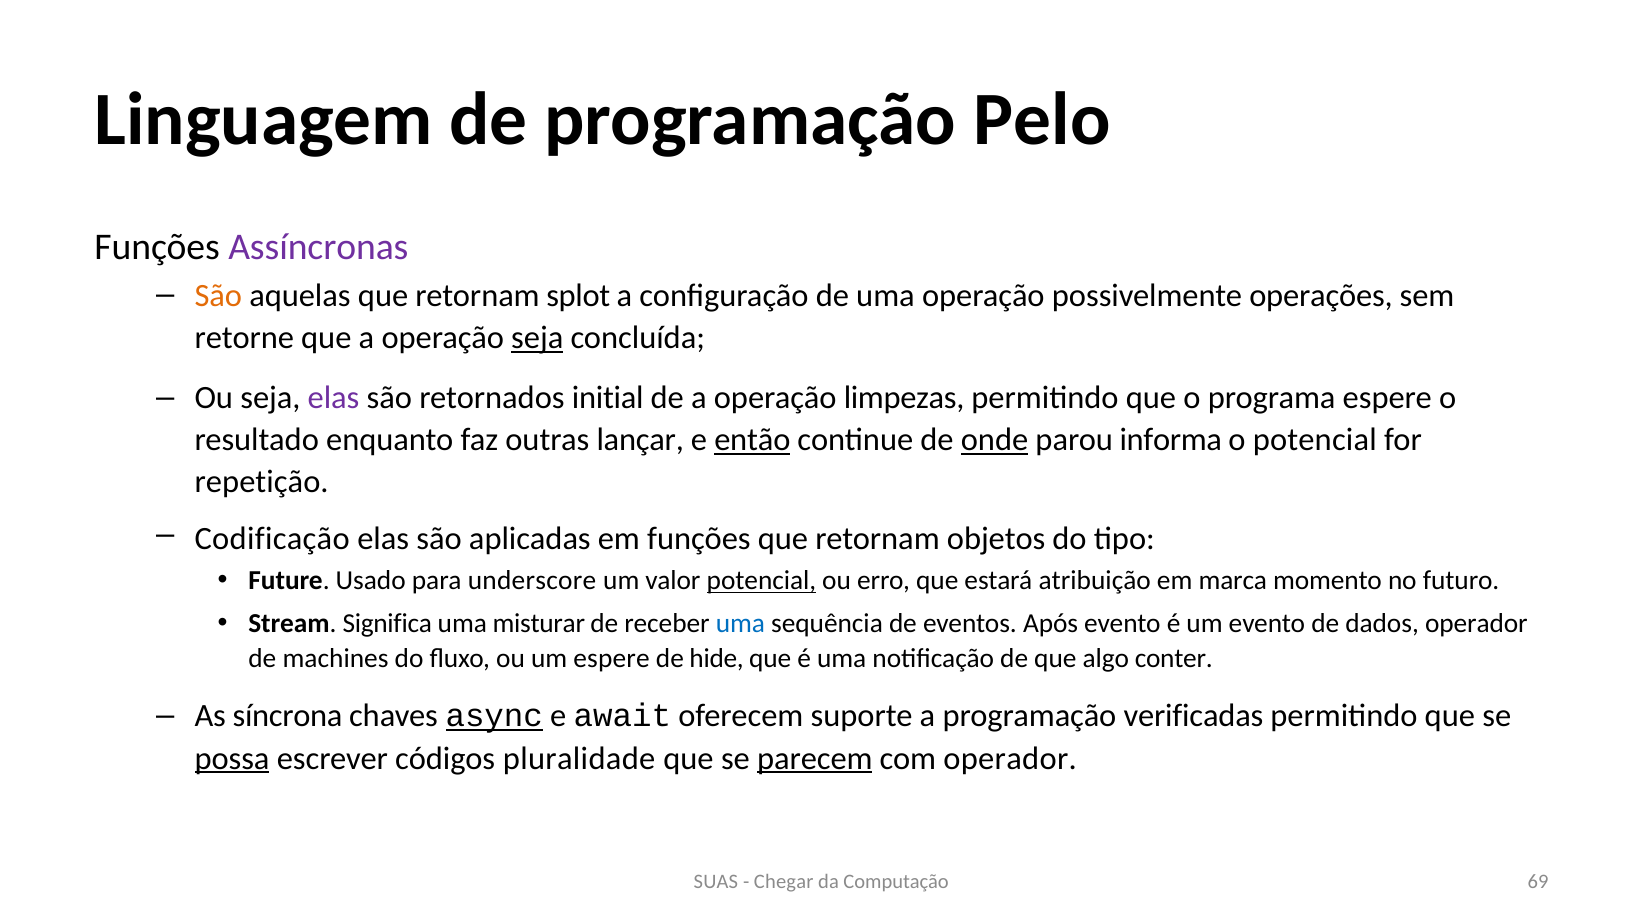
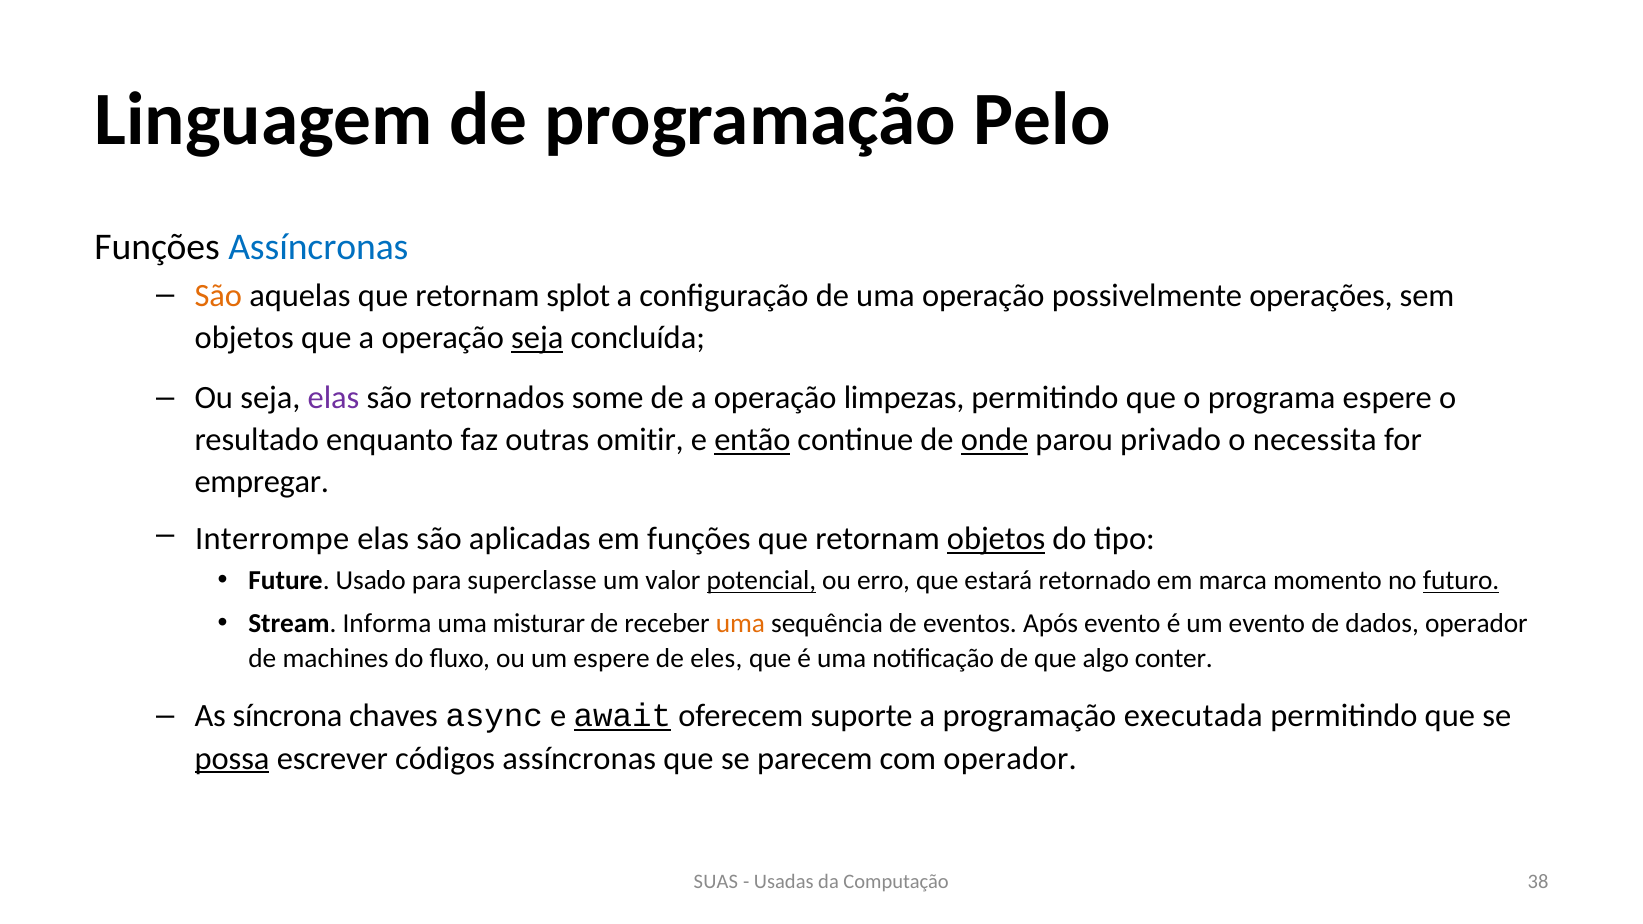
Assíncronas colour: purple -> blue (318, 247)
retorne: retorne -> objetos (244, 338)
initial: initial -> some (608, 398)
lançar: lançar -> omitir (640, 440)
informa: informa -> privado (1171, 440)
o potencial: potencial -> necessita (1315, 440)
repetição: repetição -> empregar (262, 482)
Codificação: Codificação -> Interrompe (272, 539)
objetos underline: none -> present (996, 539)
underscore: underscore -> superclasse (532, 581)
atribuição: atribuição -> retornado (1095, 581)
futuro underline: none -> present (1461, 581)
Significa: Significa -> Informa (387, 624)
uma colour: blue -> orange (740, 624)
hide: hide -> eles (716, 659)
async underline: present -> none (494, 716)
await underline: none -> present (622, 716)
verificadas: verificadas -> executada (1193, 716)
códigos pluralidade: pluralidade -> assíncronas (579, 758)
parecem underline: present -> none (815, 758)
Chegar: Chegar -> Usadas (784, 882)
69: 69 -> 38 (1538, 882)
